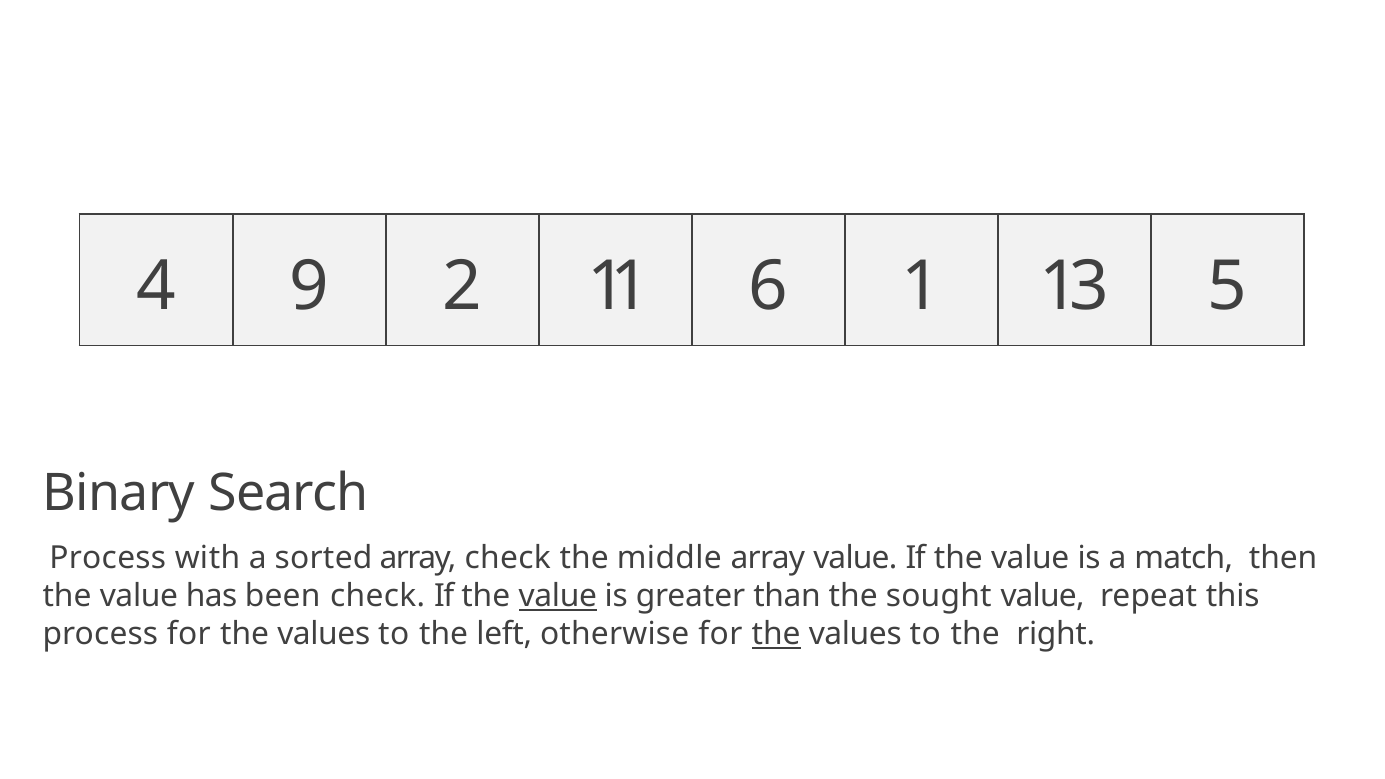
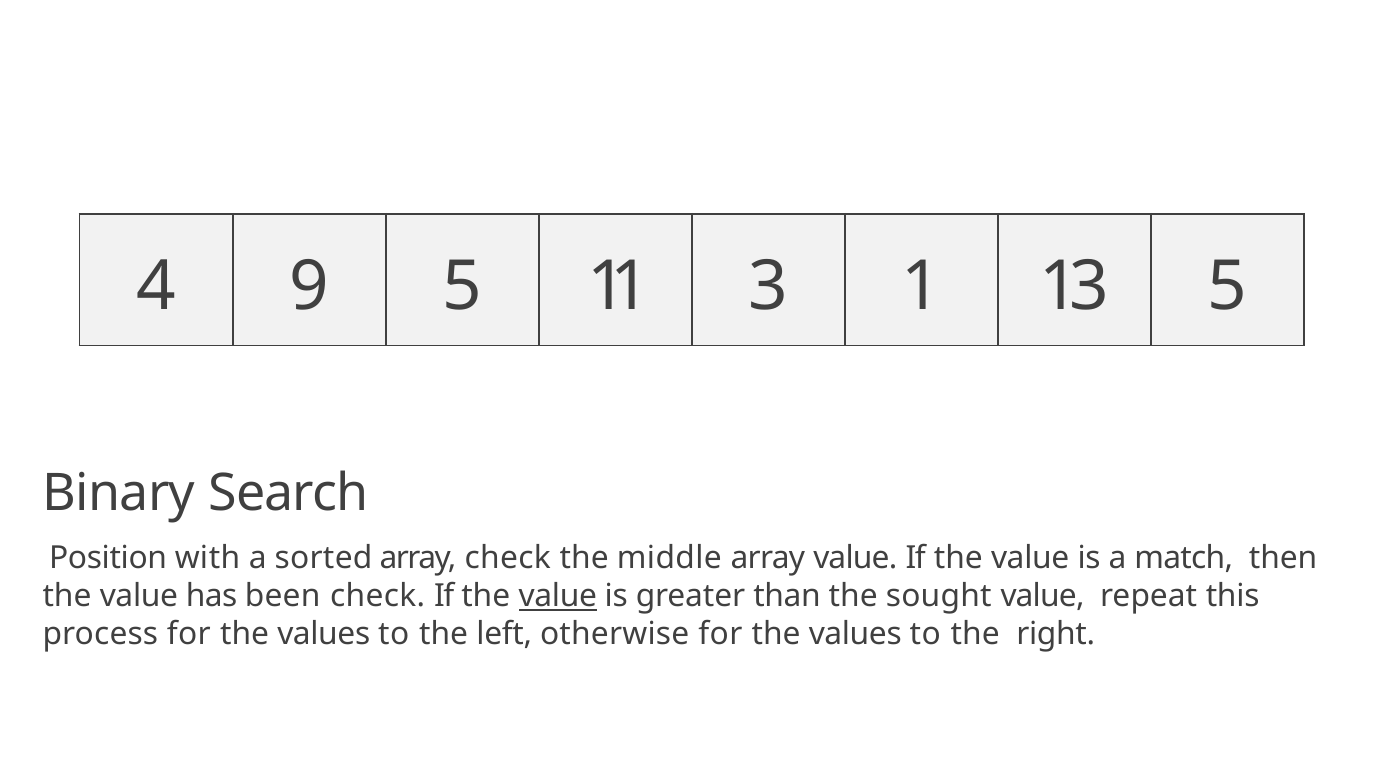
9 2: 2 -> 5 (462, 287)
6: 6 -> 3 (768, 287)
Process: Process -> Position (108, 558)
the underline: present -> none (776, 634)
